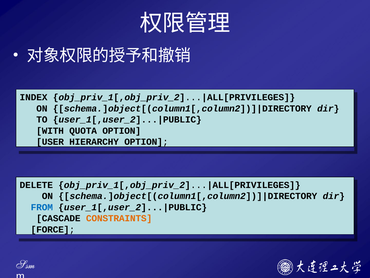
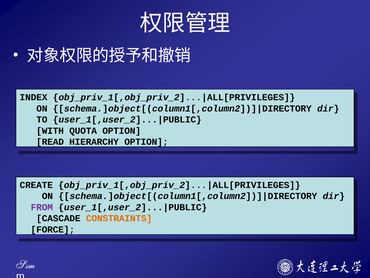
USER: USER -> READ (50, 142)
DELETE: DELETE -> CREATE (36, 185)
FROM colour: blue -> purple (42, 207)
